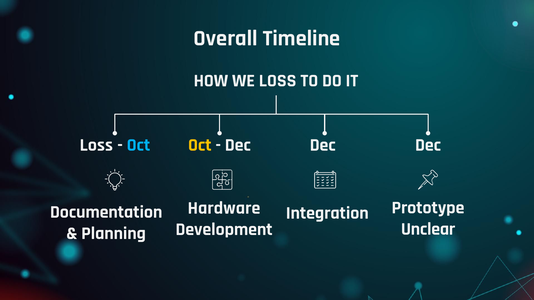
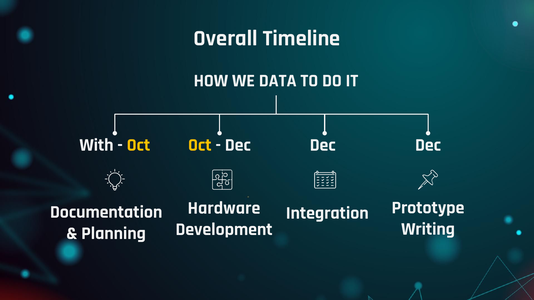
WE LOSS: LOSS -> DATA (278, 81)
Loss: Loss -> With (96, 145)
Oct colour: light blue -> yellow (138, 145)
Unclear: Unclear -> Writing (428, 229)
